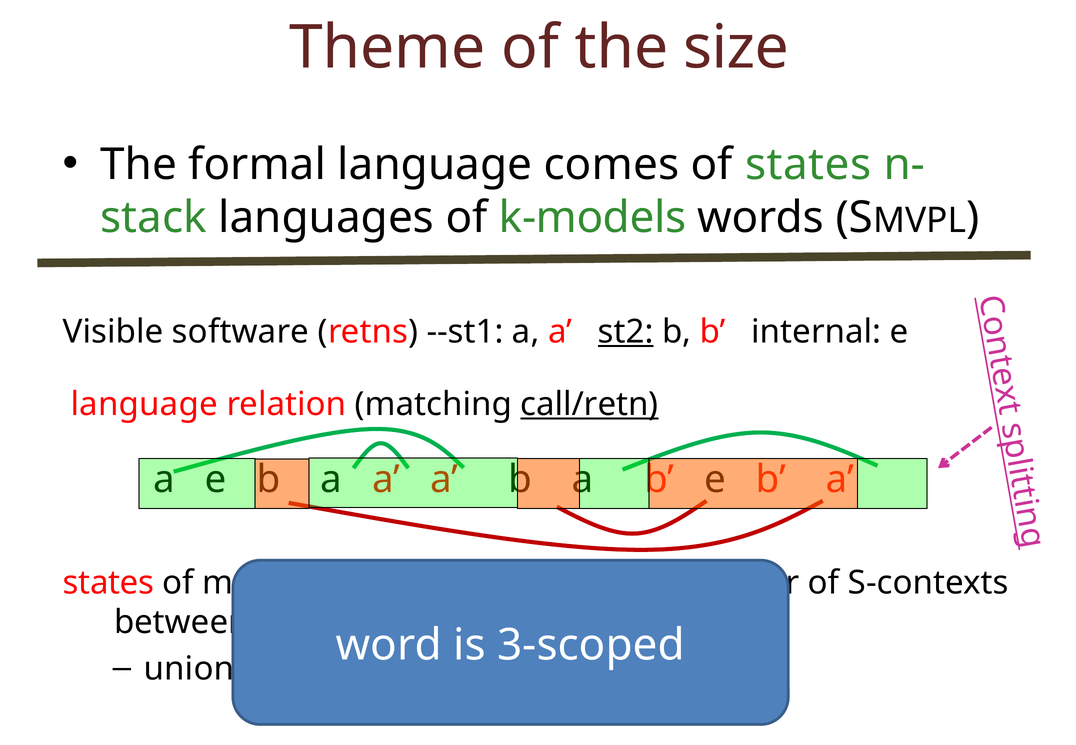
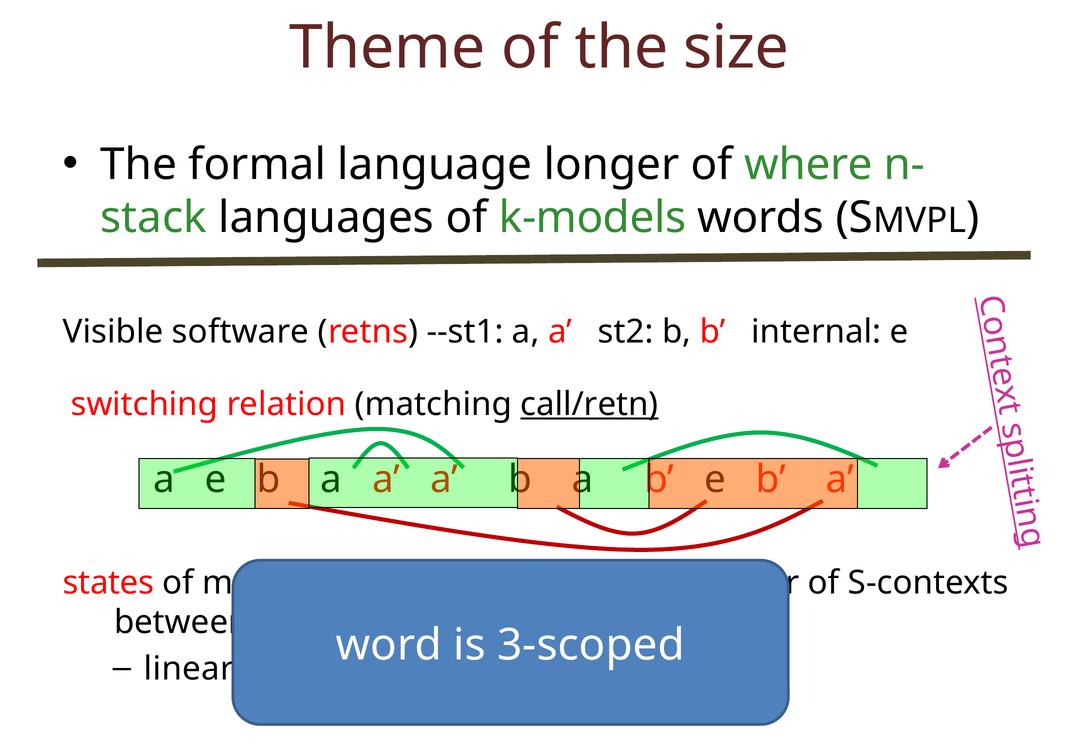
comes: comes -> longer (612, 165)
of states: states -> where (809, 165)
st2 underline: present -> none (626, 332)
language: language -> switching (144, 404)
union: union -> linear (189, 669)
